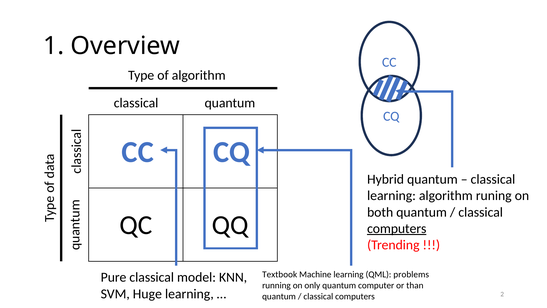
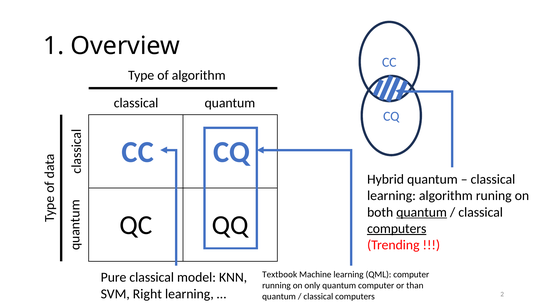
quantum underline: none -> present (422, 212)
QML problems: problems -> computer (411, 274)
Huge: Huge -> Right (147, 294)
